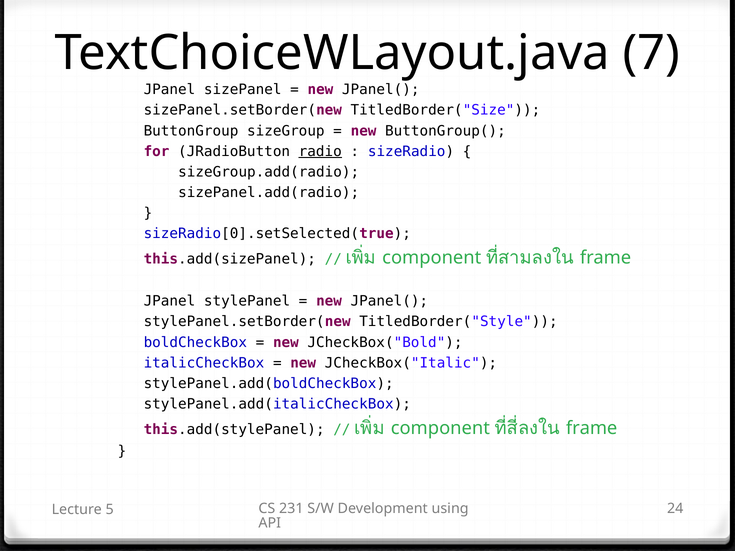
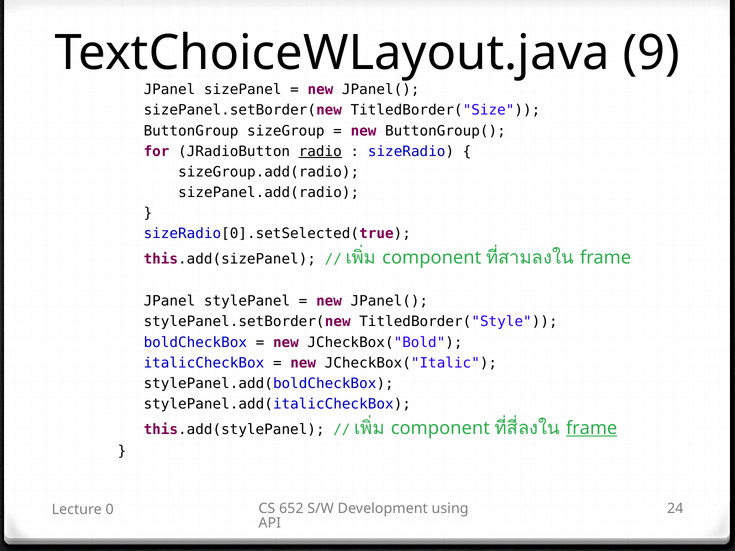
7: 7 -> 9 (651, 53)
frame underline: none -> present (592, 428)
231: 231 -> 652 (291, 509)
5: 5 -> 0 (110, 510)
